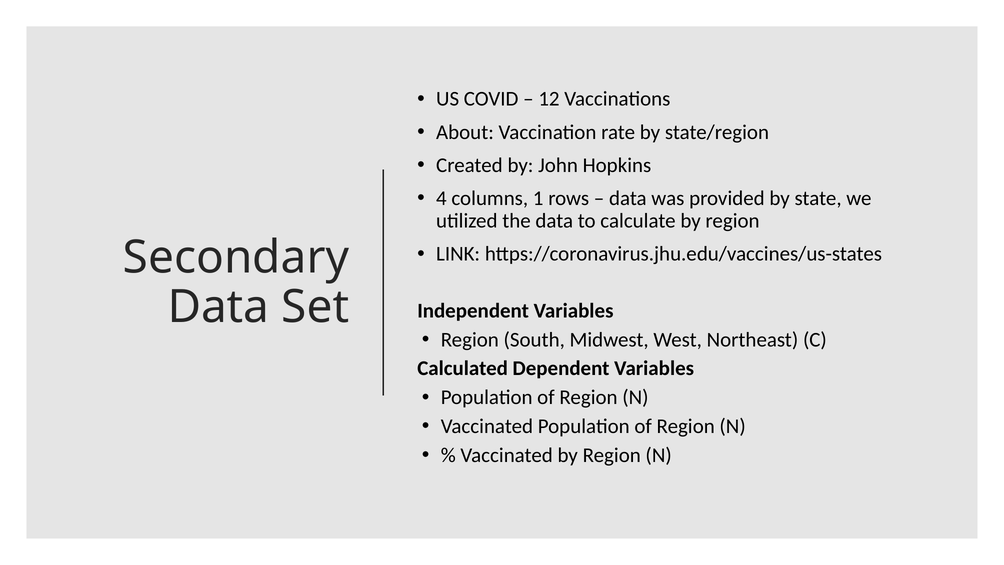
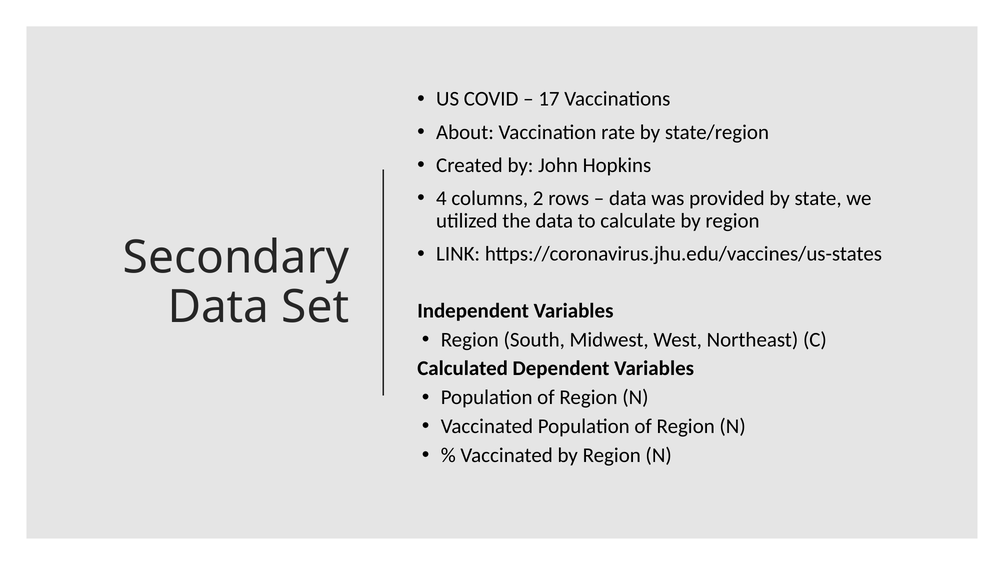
12: 12 -> 17 (549, 99)
1: 1 -> 2 (538, 198)
